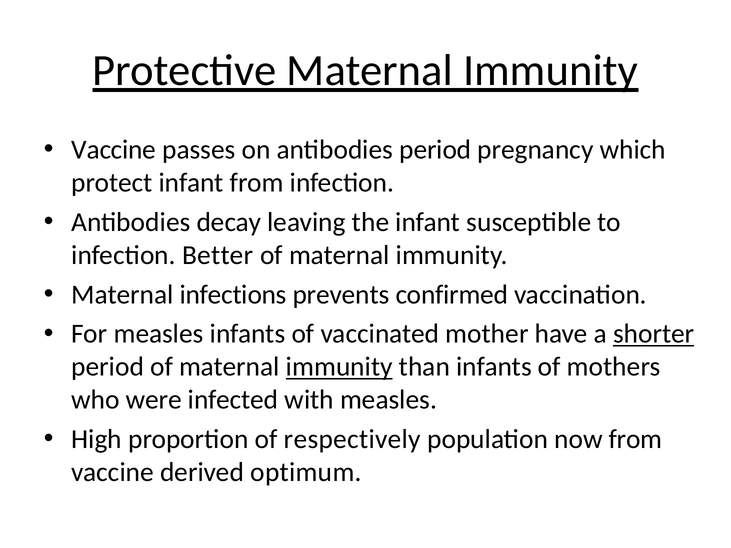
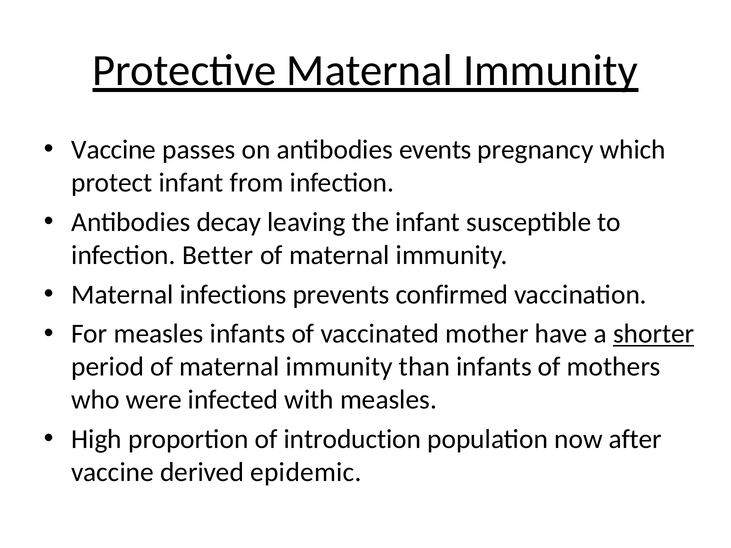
antibodies period: period -> events (435, 150)
immunity underline: present -> none (339, 367)
respectively: respectively -> introduction (352, 439)
now from: from -> after (635, 439)
optimum: optimum -> epidemic (306, 472)
